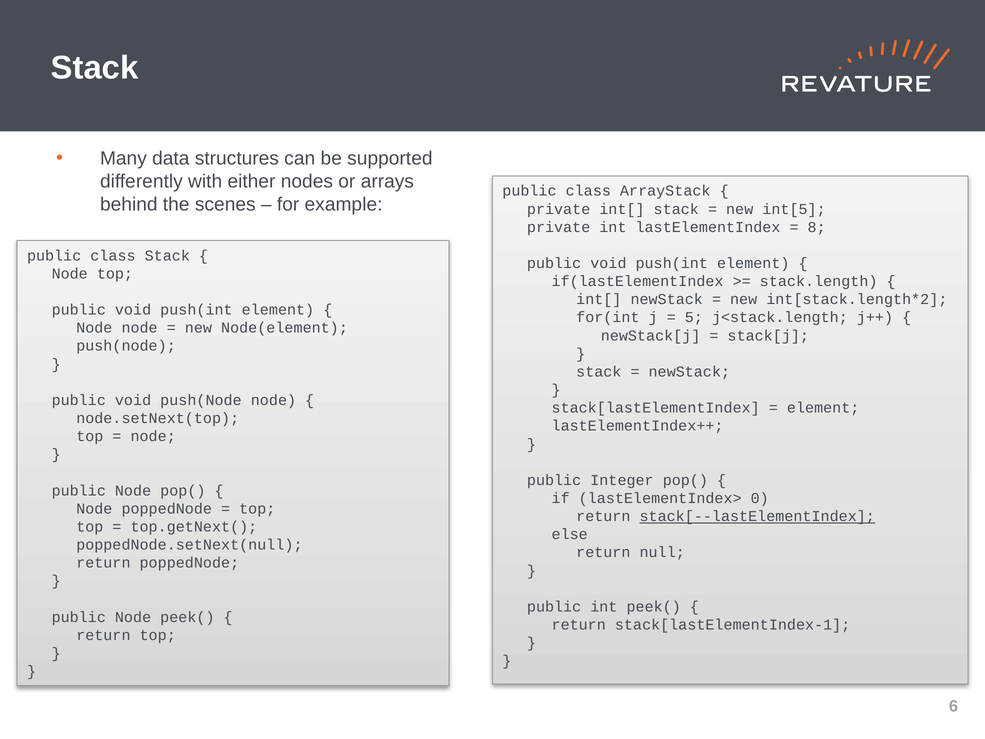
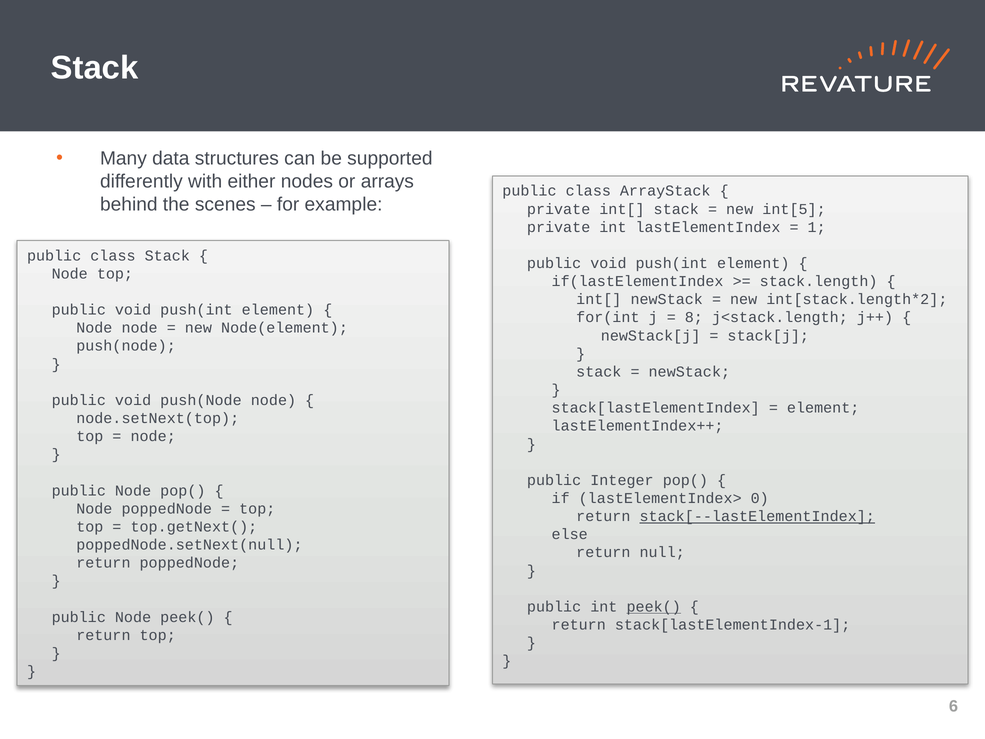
8: 8 -> 1 (817, 227)
5: 5 -> 8 (694, 317)
peek( underline: none -> present (654, 607)
